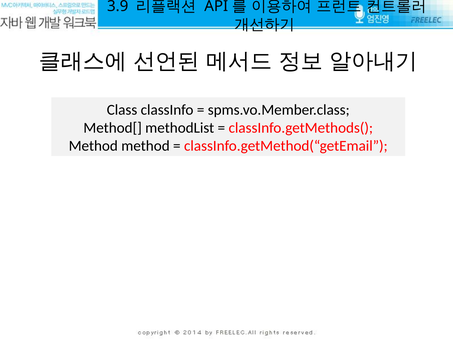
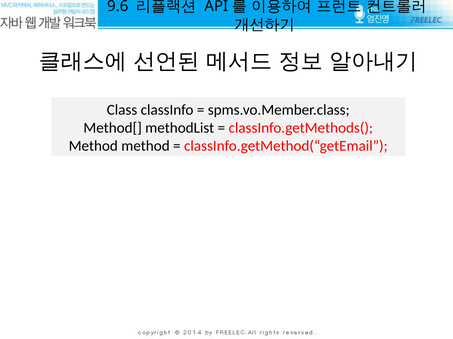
3.9: 3.9 -> 9.6 (118, 6)
